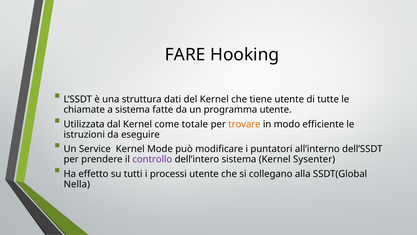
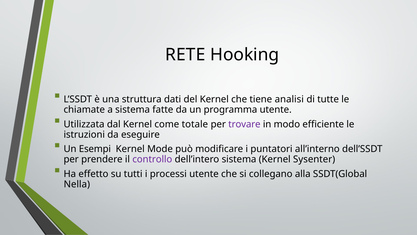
FARE: FARE -> RETE (185, 55)
tiene utente: utente -> analisi (289, 99)
trovare colour: orange -> purple (244, 124)
Service: Service -> Esempi (95, 149)
